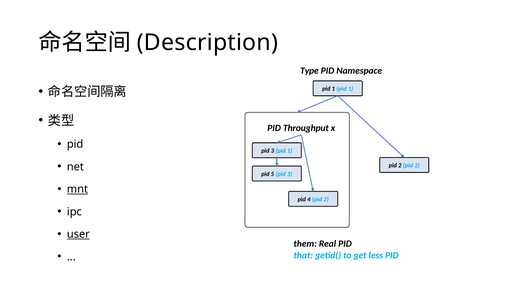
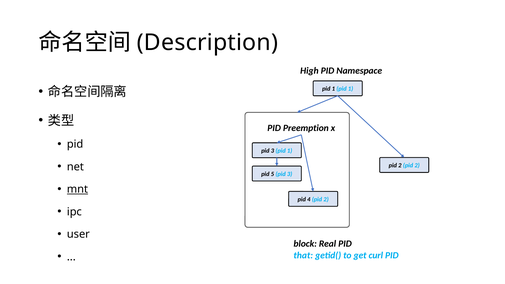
Type: Type -> High (309, 71)
Throughput: Throughput -> Preemption (306, 128)
user underline: present -> none (78, 234)
them: them -> block (305, 244)
less: less -> curl (376, 255)
